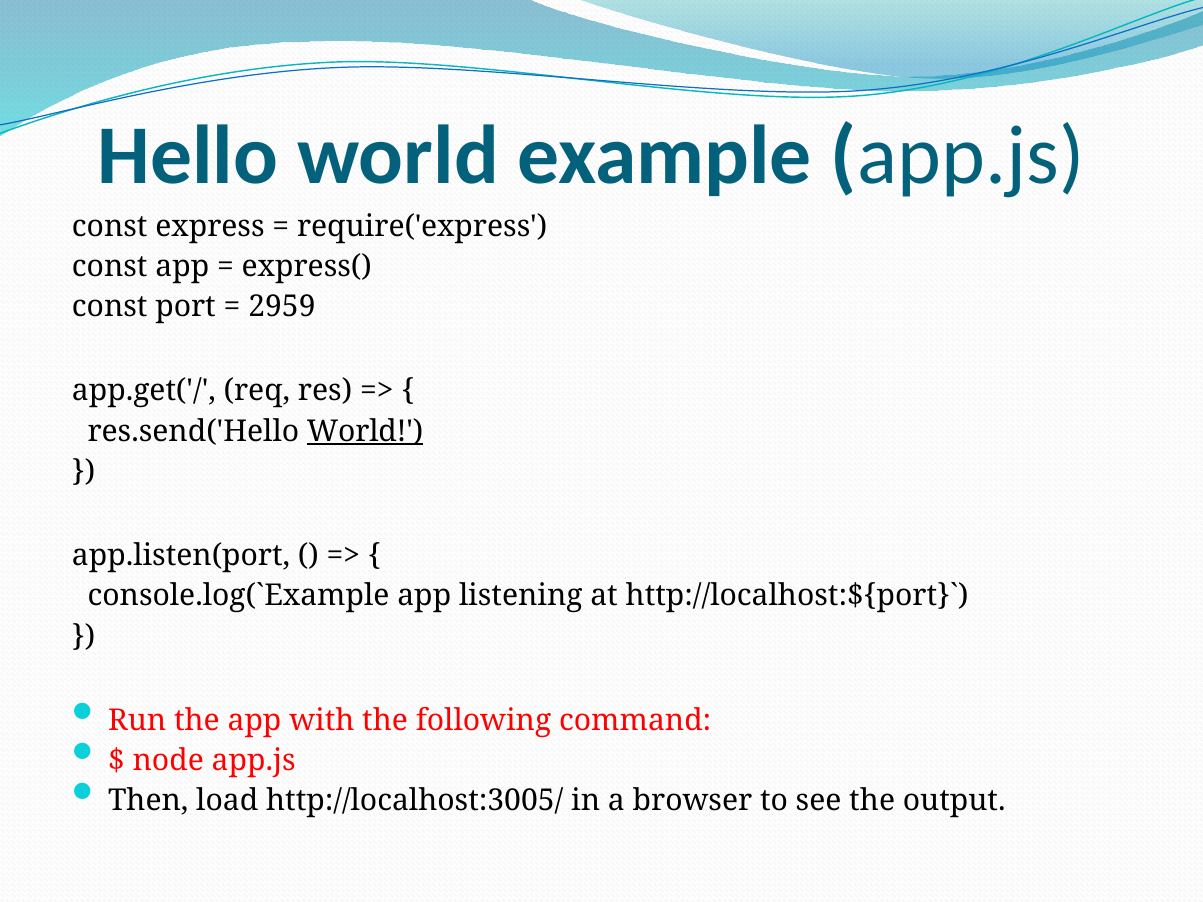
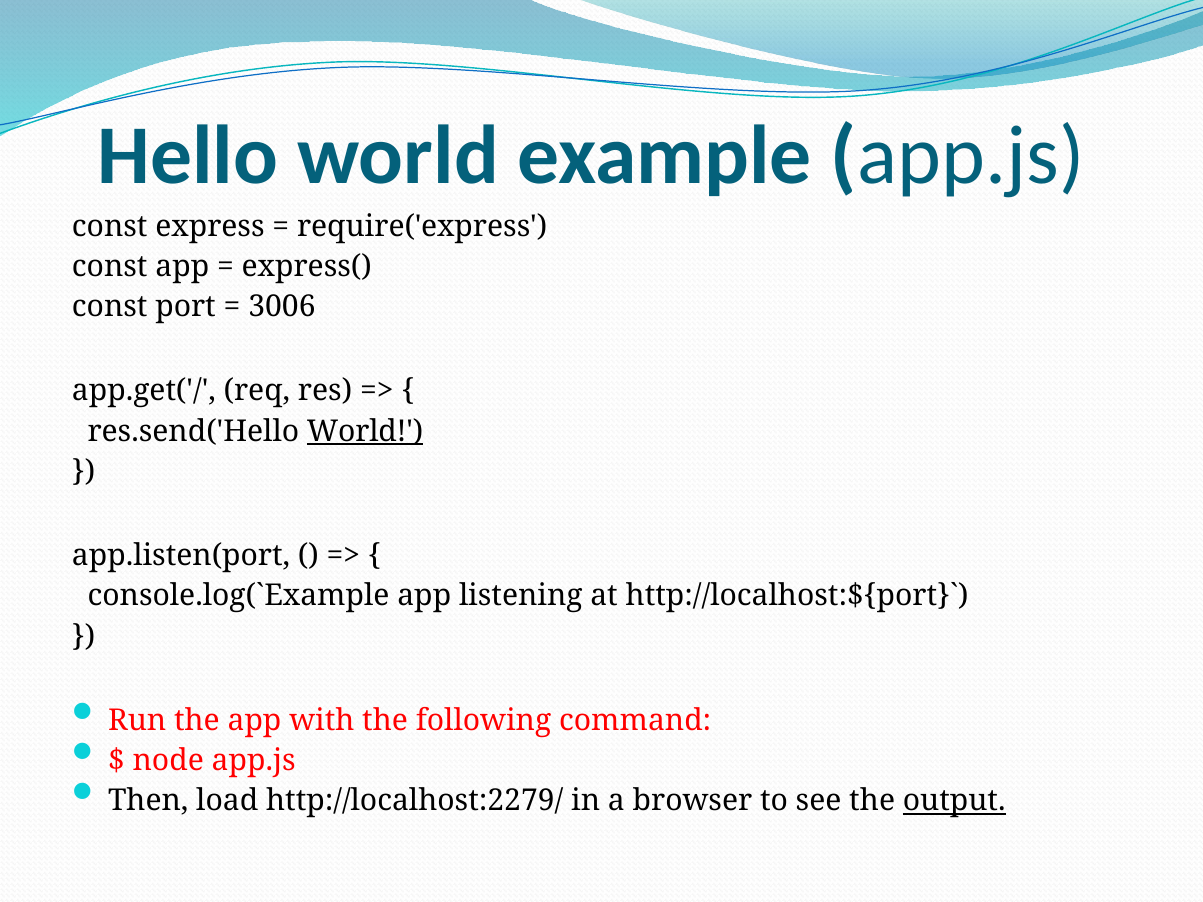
2959: 2959 -> 3006 (282, 307)
http://localhost:3005/: http://localhost:3005/ -> http://localhost:2279/ (415, 801)
output underline: none -> present (954, 801)
